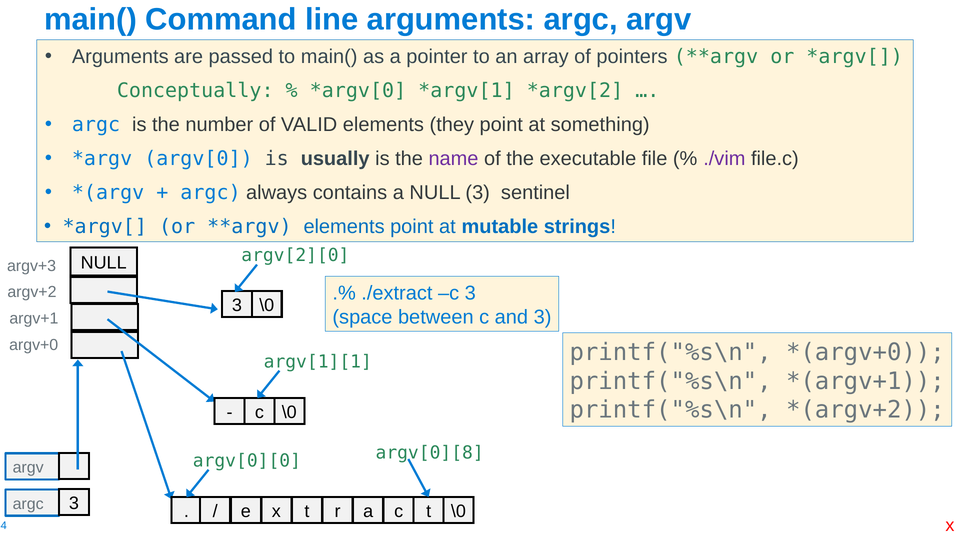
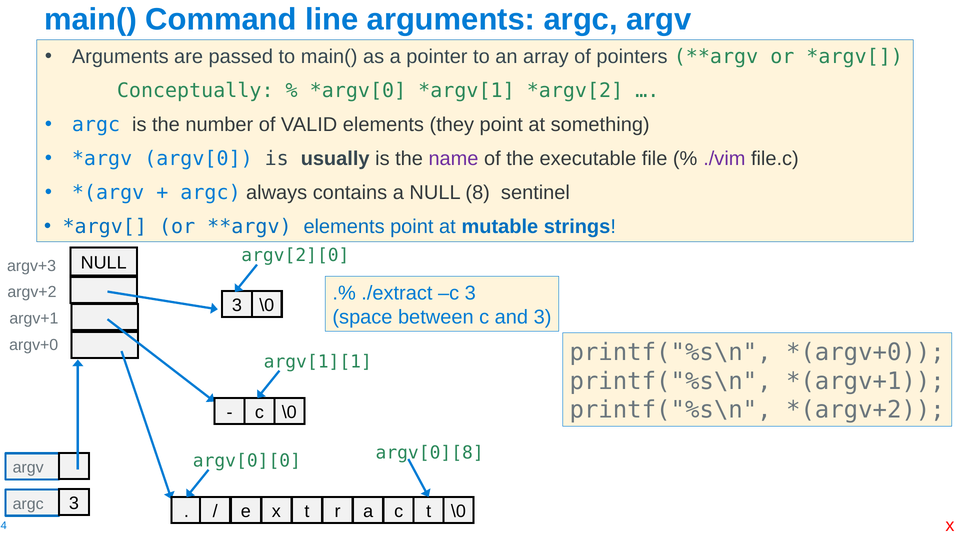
NULL 3: 3 -> 8 (478, 193)
